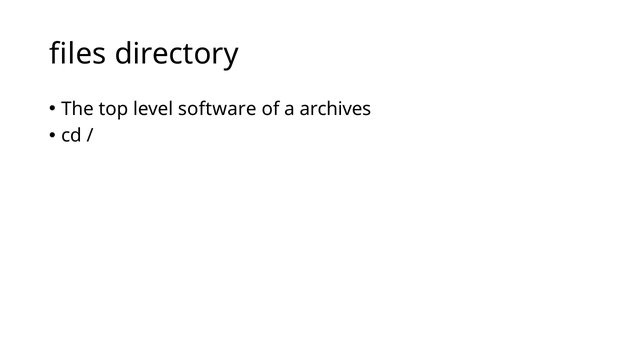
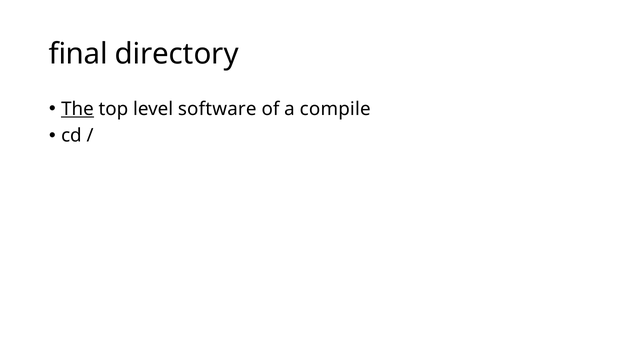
files: files -> final (78, 54)
The underline: none -> present (77, 109)
archives: archives -> compile (335, 109)
